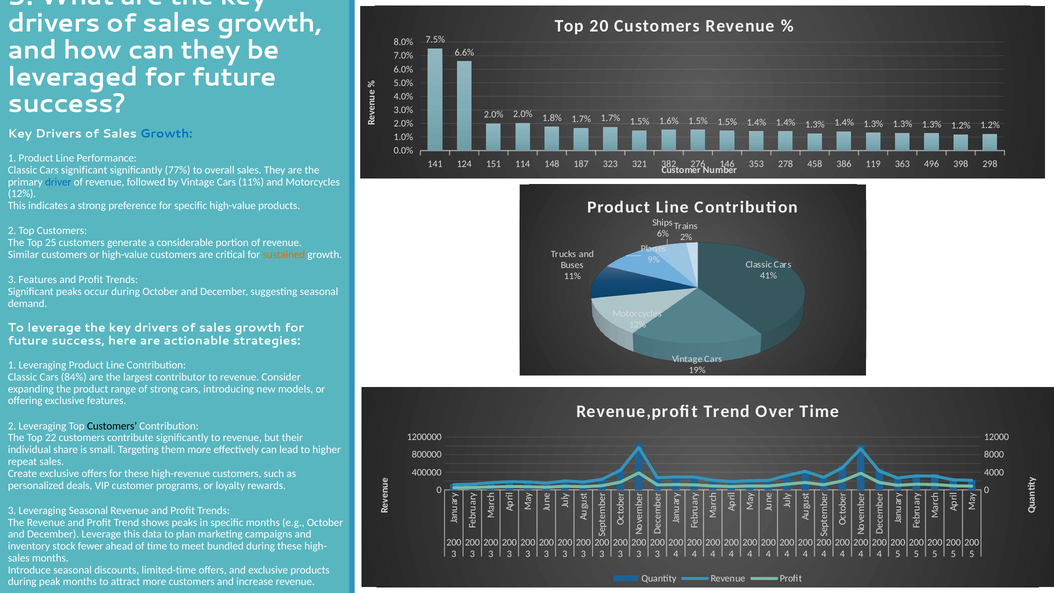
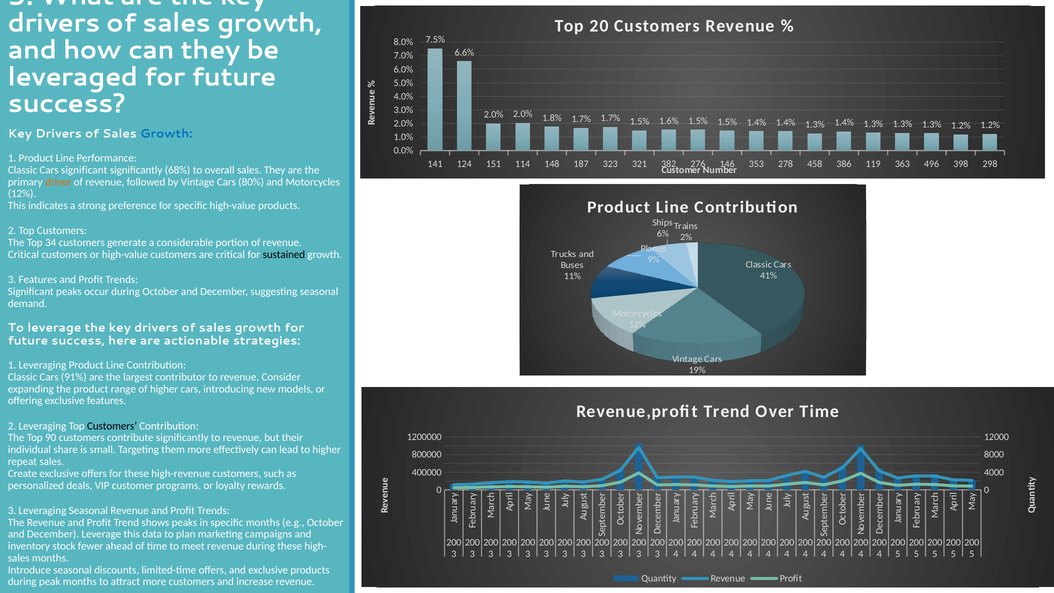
77%: 77% -> 68% (178, 170)
driver colour: blue -> orange (58, 182)
Cars 11%: 11% -> 80% (251, 182)
25: 25 -> 34 (51, 243)
Similar: Similar -> Critical (23, 254)
sustained colour: orange -> black (284, 254)
84%: 84% -> 91% (74, 377)
of strong: strong -> higher (164, 389)
22: 22 -> 90 (51, 438)
meet bundled: bundled -> revenue (225, 546)
